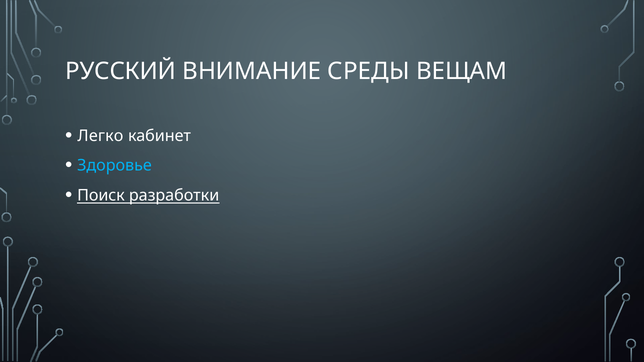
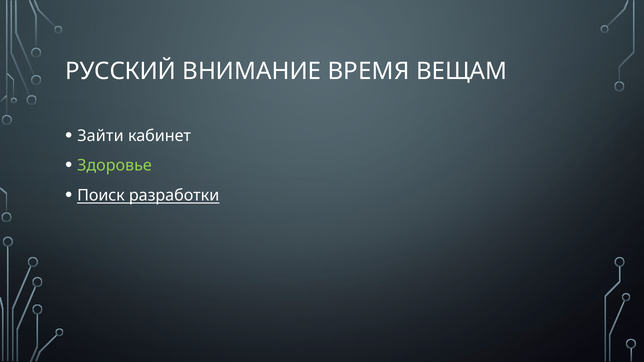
СРЕДЫ: СРЕДЫ -> ВРЕМЯ (369, 72)
Легко: Легко -> Зайти (100, 136)
Здоровье colour: light blue -> light green (115, 166)
